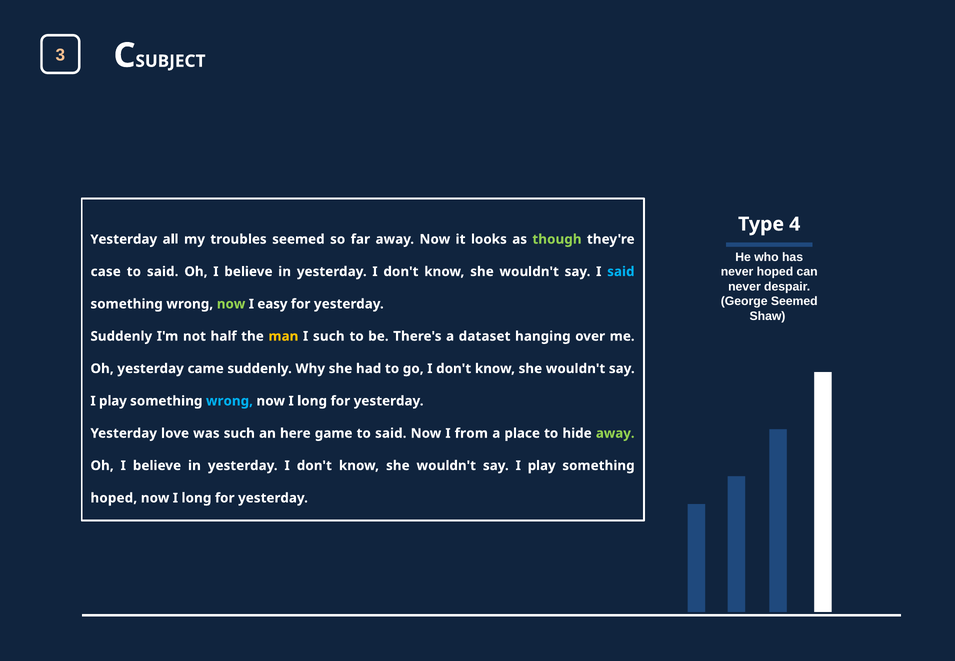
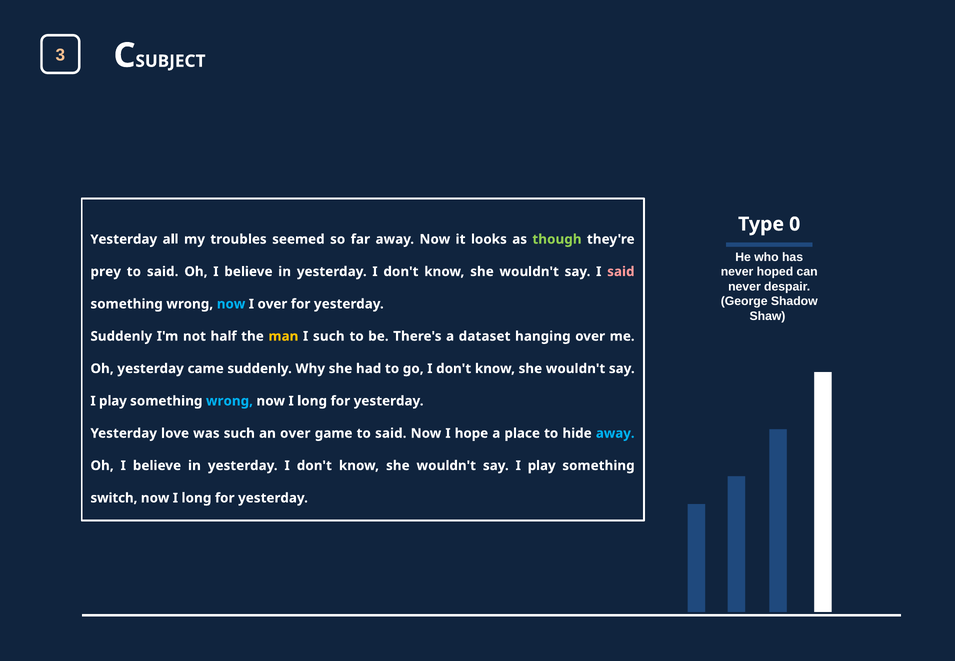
4: 4 -> 0 (795, 224)
case: case -> prey (106, 272)
said colour: light blue -> pink (621, 272)
George Seemed: Seemed -> Shadow (794, 301)
now colour: light green -> light blue (231, 304)
I easy: easy -> over (272, 304)
an here: here -> over (295, 433)
from: from -> hope (471, 433)
away colour: light green -> light blue (615, 433)
hoped: hoped -> switch (114, 498)
